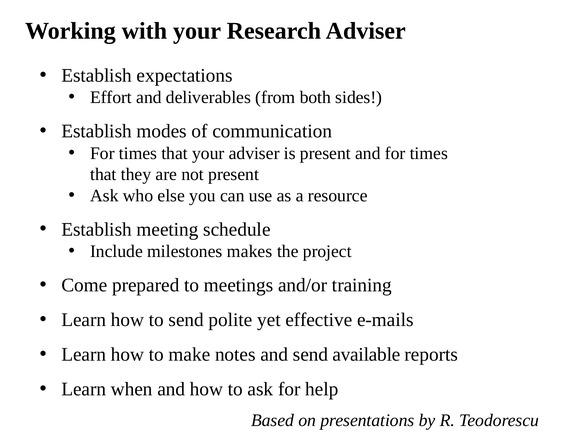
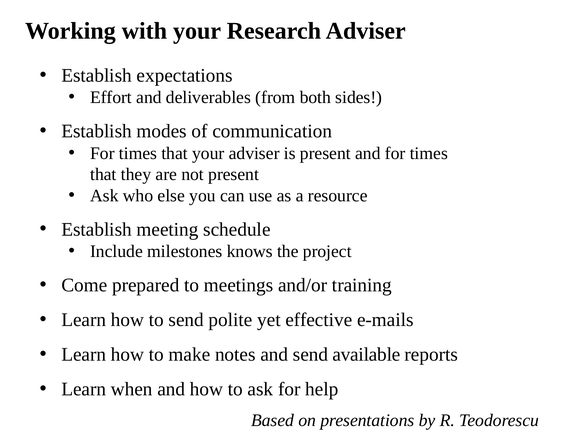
makes: makes -> knows (250, 251)
